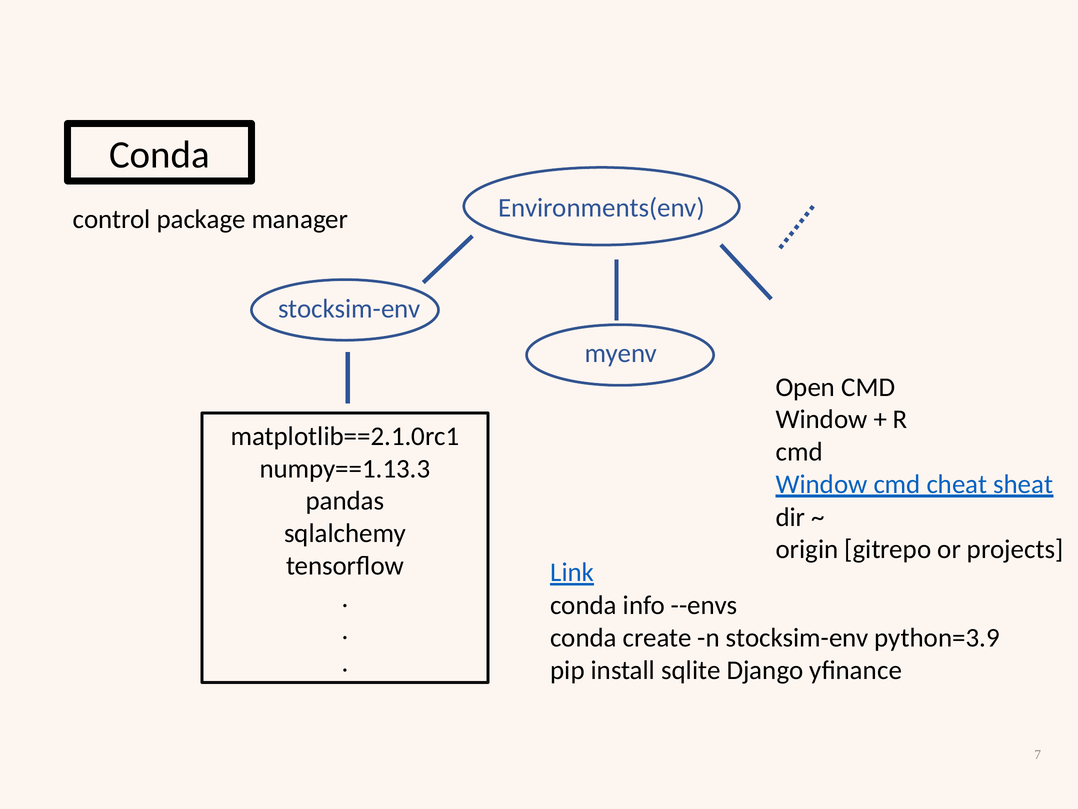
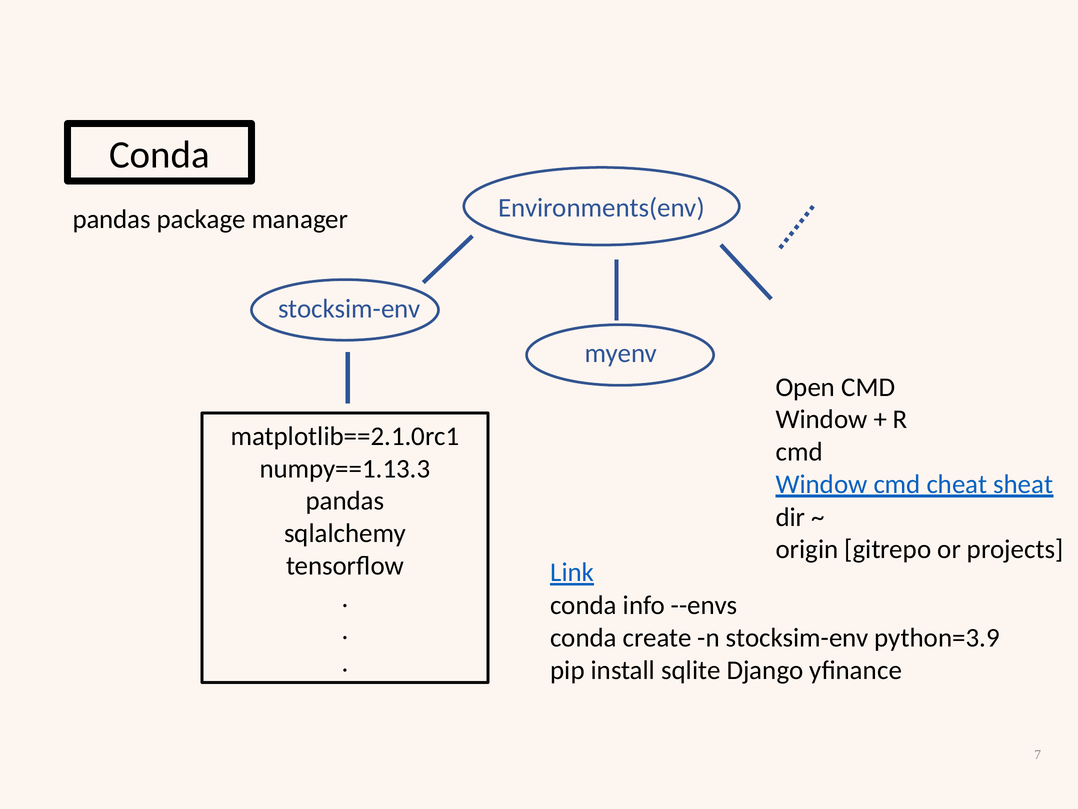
control: control -> pandas (112, 219)
